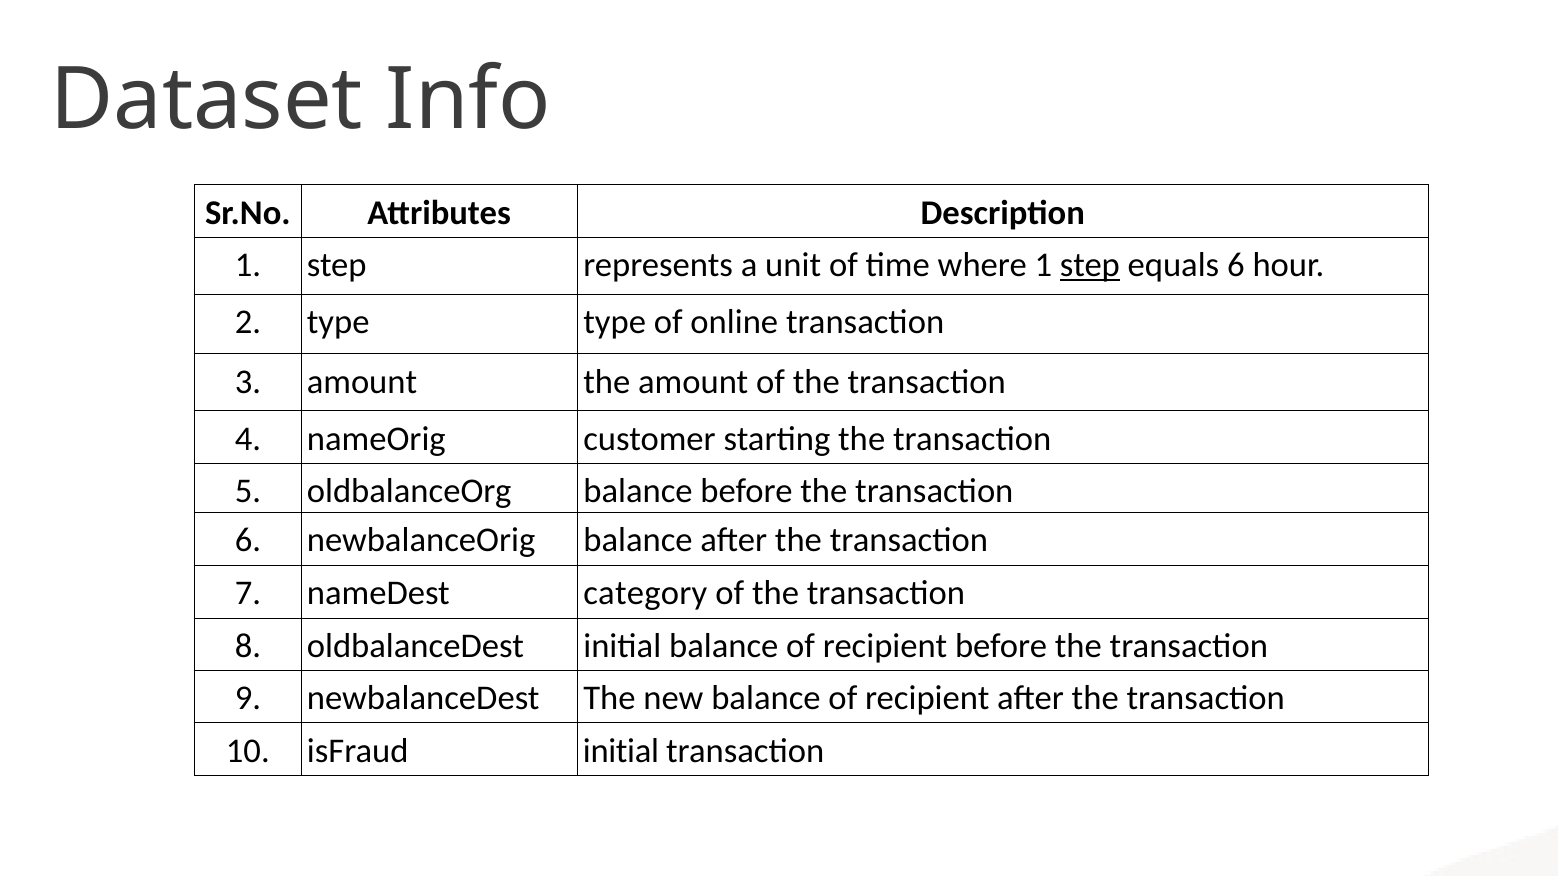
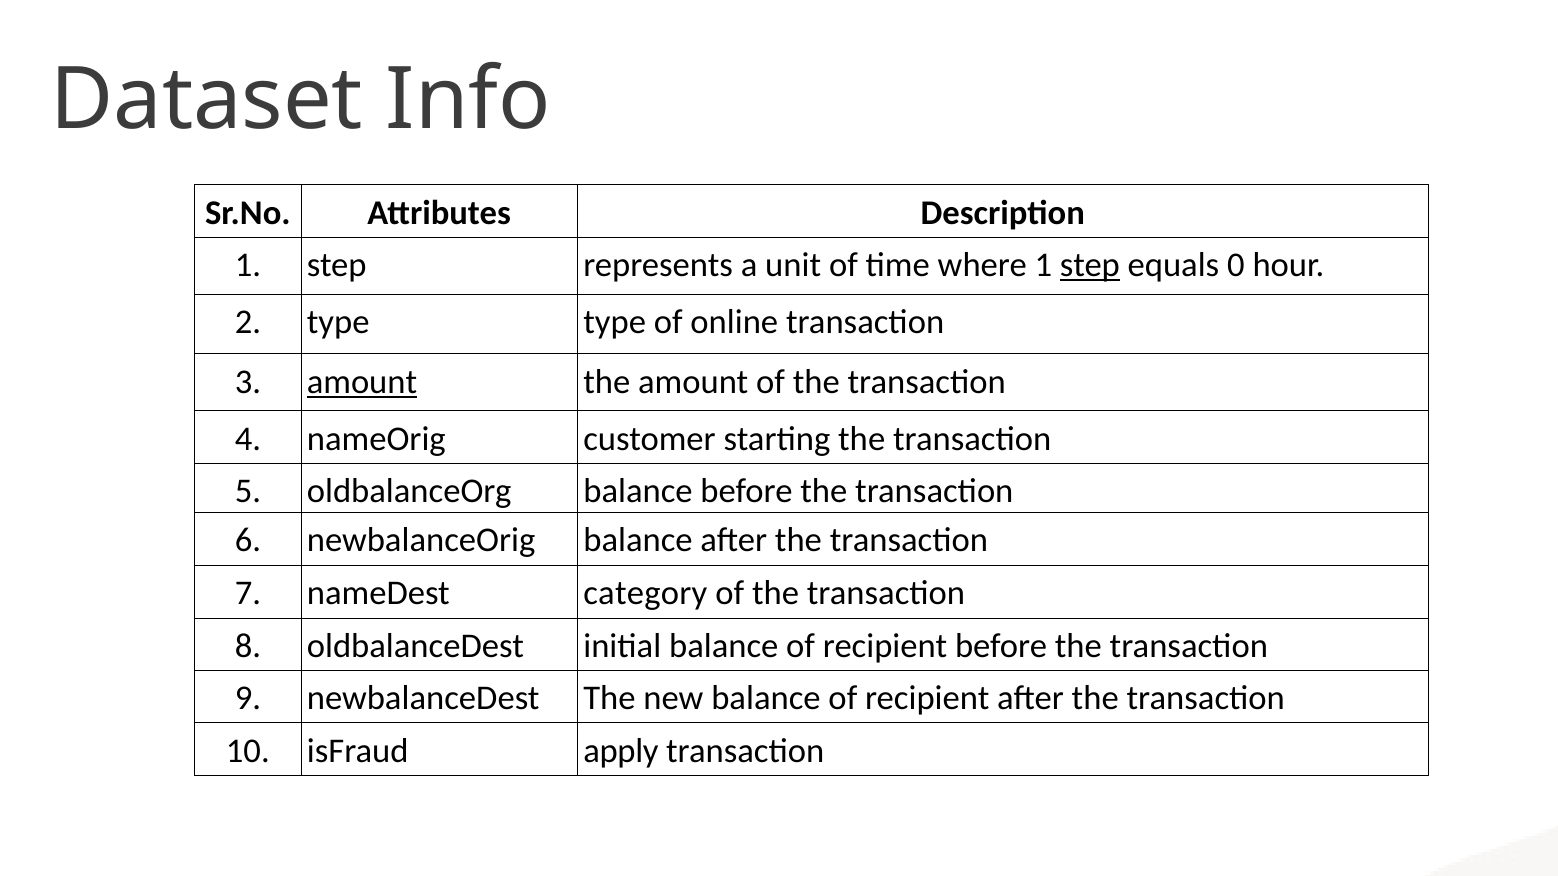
equals 6: 6 -> 0 (1236, 265)
amount underline: none -> present (362, 382)
isFraud initial: initial -> apply (621, 751)
